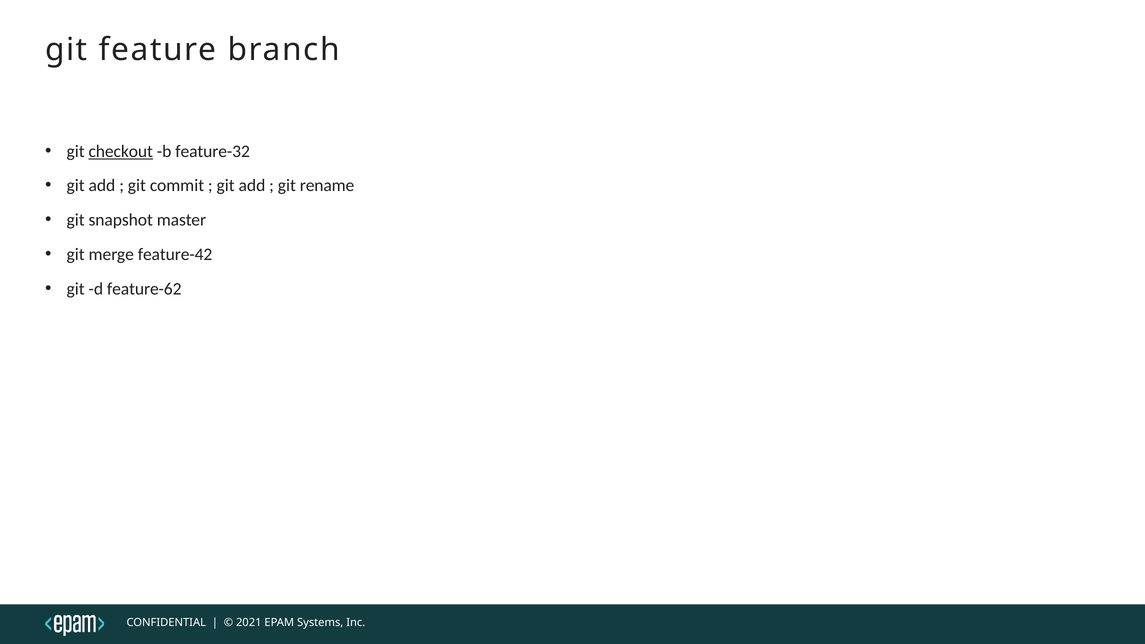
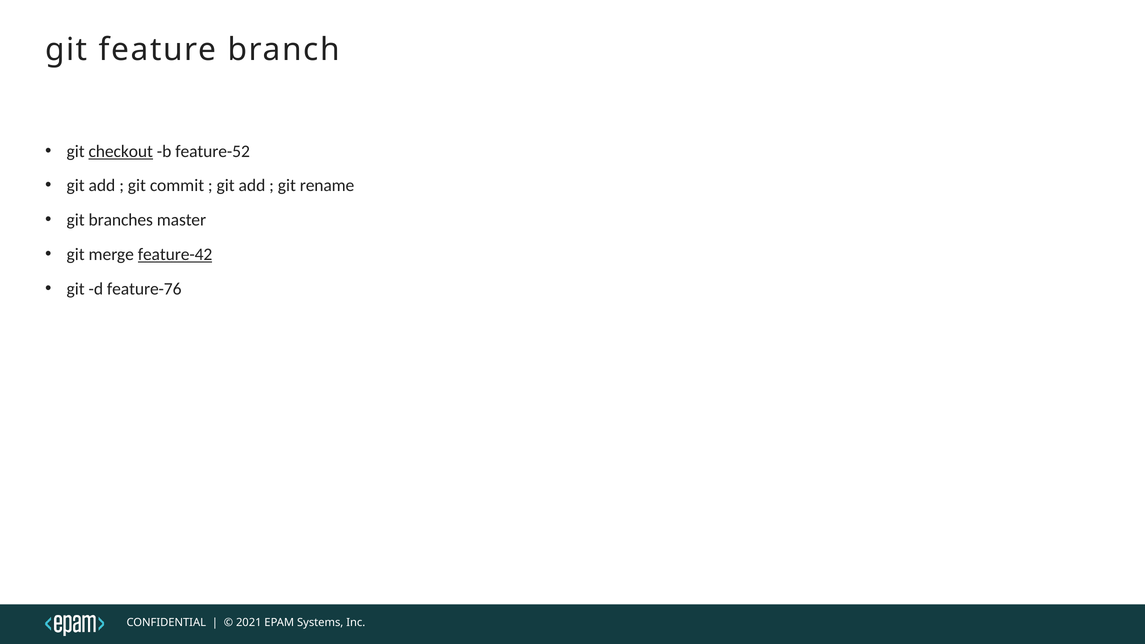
feature-32: feature-32 -> feature-52 (213, 151)
snapshot: snapshot -> branches (121, 220)
feature-42 underline: none -> present (175, 254)
feature-62: feature-62 -> feature-76 (144, 289)
